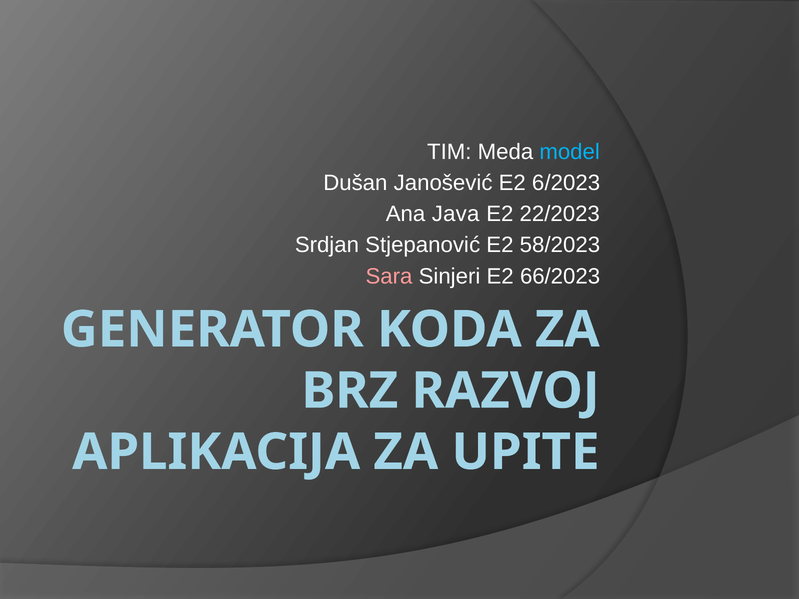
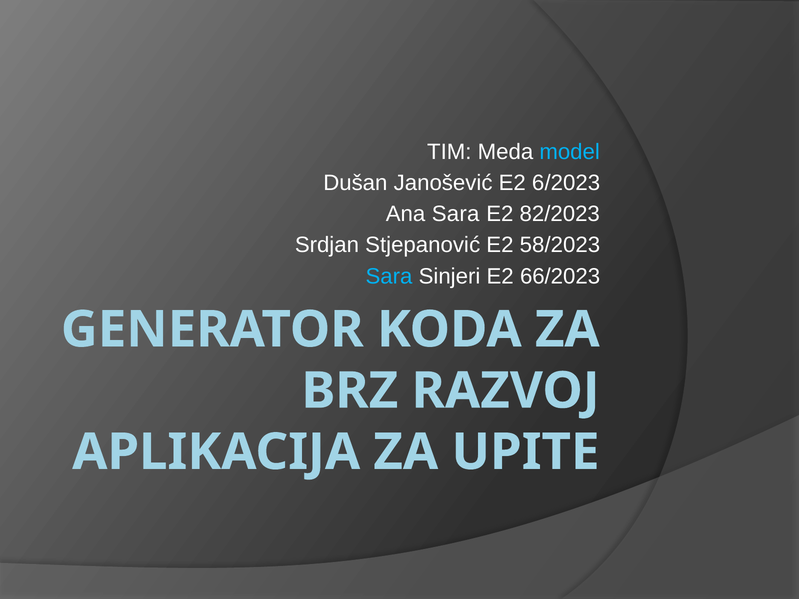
Ana Java: Java -> Sara (456, 214)
22/2023: 22/2023 -> 82/2023 (560, 214)
Sara colour: pink -> light blue (389, 276)
